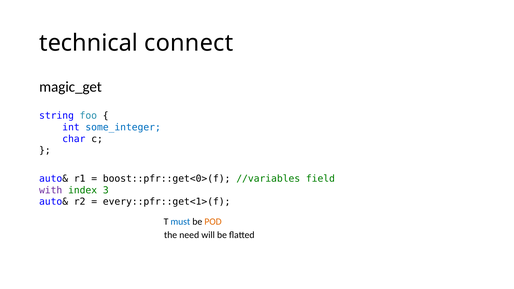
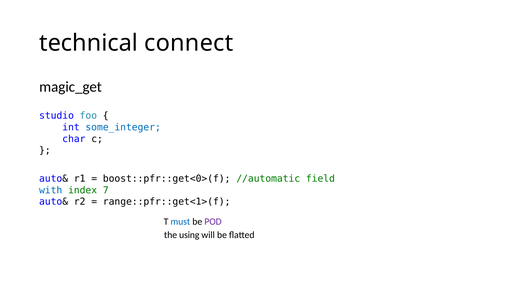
string: string -> studio (57, 116)
//variables: //variables -> //automatic (268, 179)
with colour: purple -> blue (51, 190)
3: 3 -> 7 (106, 190)
every::pfr::get<1>(f: every::pfr::get<1>(f -> range::pfr::get<1>(f (167, 202)
POD colour: orange -> purple (213, 222)
need: need -> using (189, 235)
